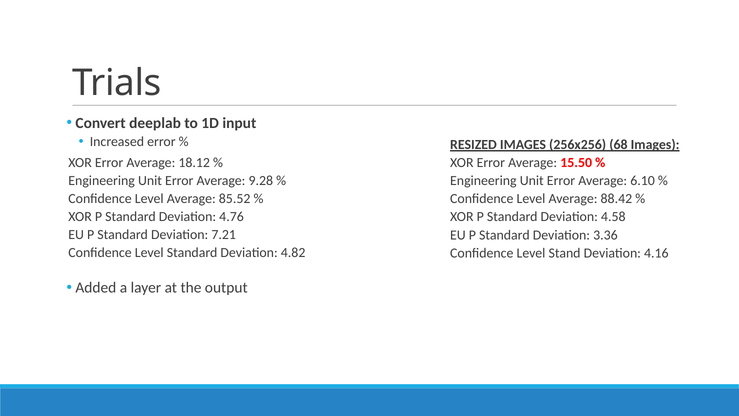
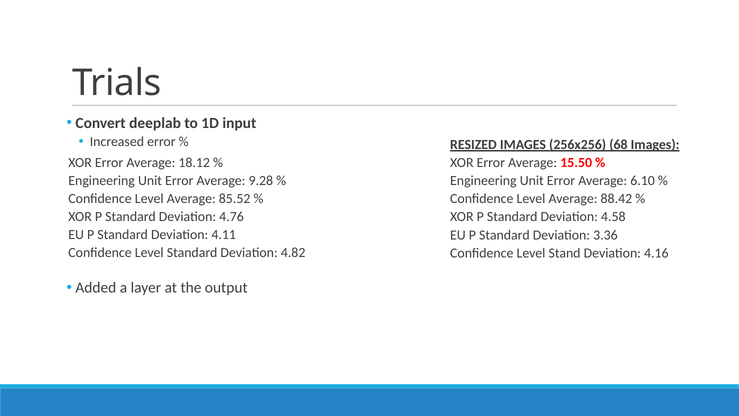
7.21: 7.21 -> 4.11 (224, 235)
